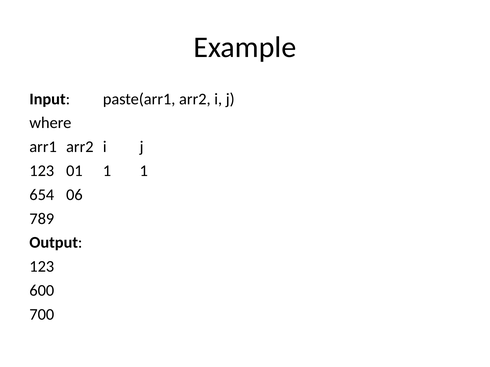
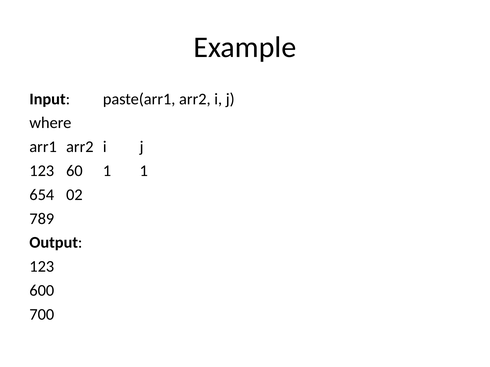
01: 01 -> 60 (74, 171)
06: 06 -> 02 (74, 195)
